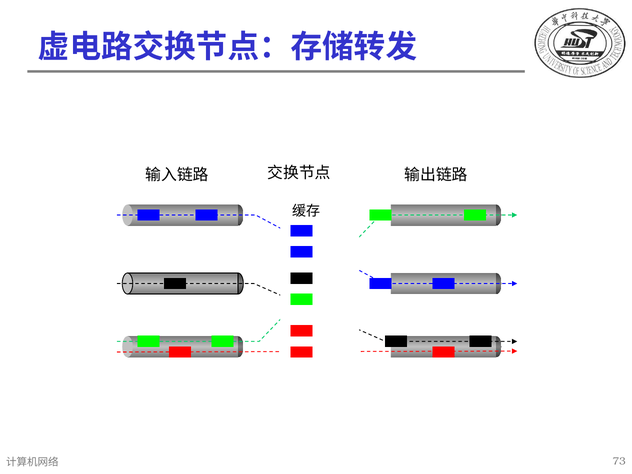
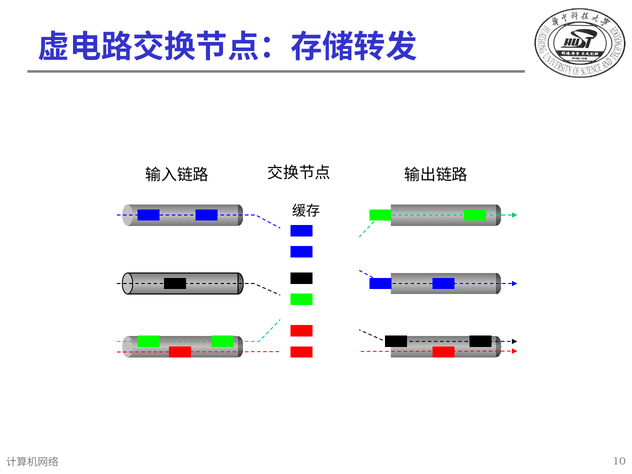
73: 73 -> 10 (619, 461)
